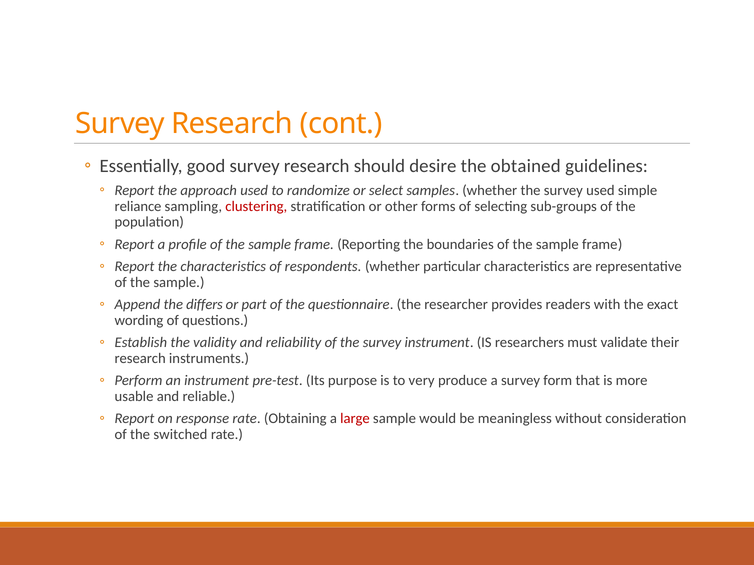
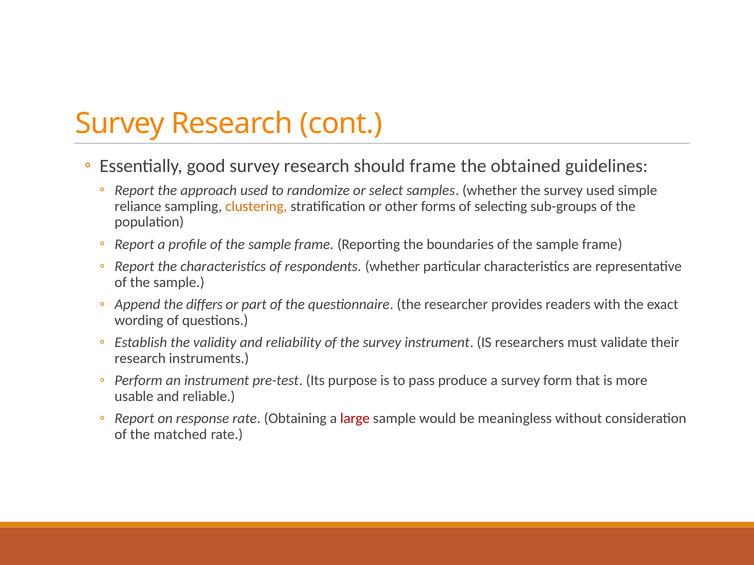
should desire: desire -> frame (433, 166)
clustering colour: red -> orange (256, 206)
very: very -> pass (422, 381)
switched: switched -> matched (180, 435)
